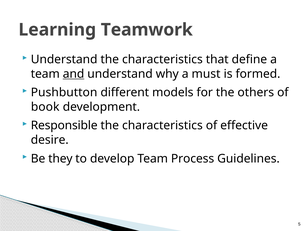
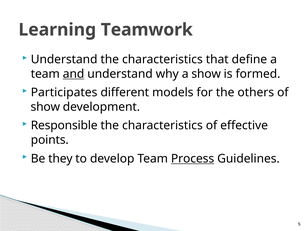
a must: must -> show (206, 74)
Pushbutton: Pushbutton -> Participates (64, 92)
book: book -> show (45, 107)
desire: desire -> points (50, 140)
Process underline: none -> present (193, 159)
